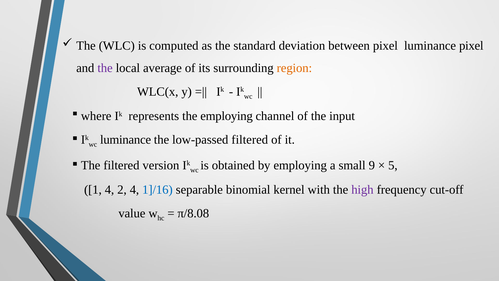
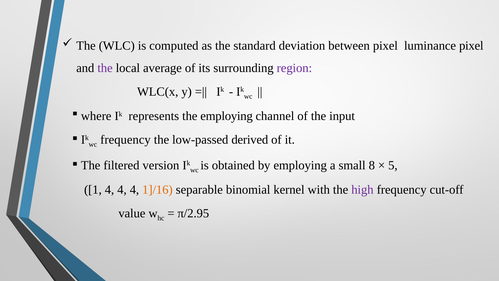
region colour: orange -> purple (294, 68)
luminance: luminance -> frequency (125, 140)
low-passed filtered: filtered -> derived (250, 140)
9: 9 -> 8 (372, 165)
1 4 2: 2 -> 4 (122, 190)
1]/16 colour: blue -> orange (157, 190)
π/8.08: π/8.08 -> π/2.95 (193, 213)
